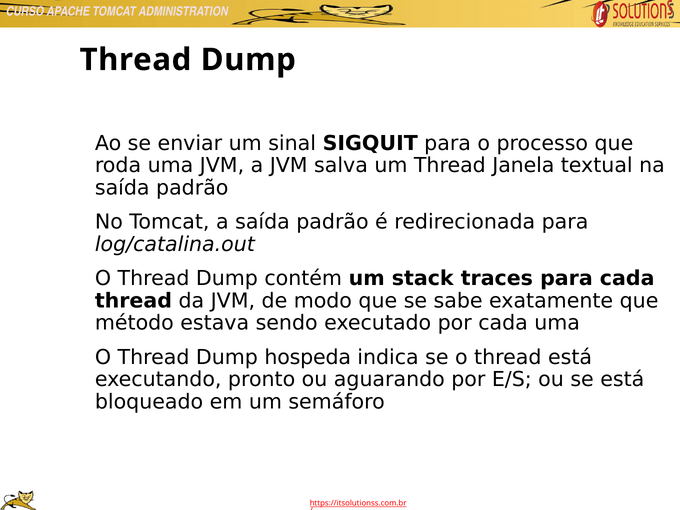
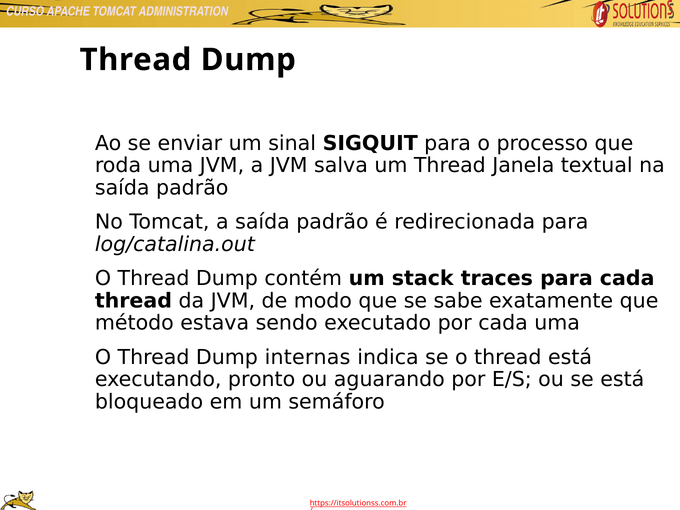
hospeda: hospeda -> internas (308, 357)
